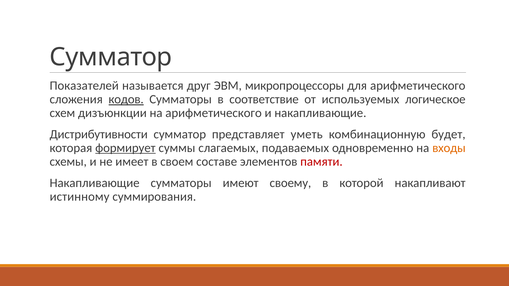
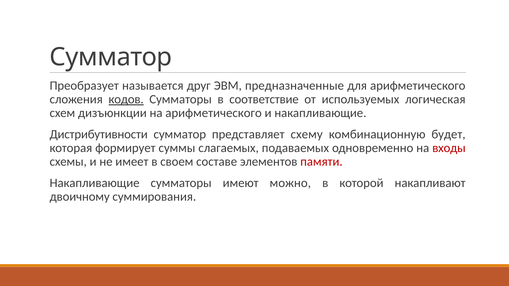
Показателей: Показателей -> Преобразует (84, 86)
микропроцессоры: микропроцессоры -> предназначенные (294, 86)
логическое: логическое -> логическая (435, 100)
уметь: уметь -> схему (307, 134)
формирует underline: present -> none (125, 148)
входы colour: orange -> red (449, 148)
своему: своему -> можно (290, 183)
истинному: истинному -> двоичному (80, 197)
